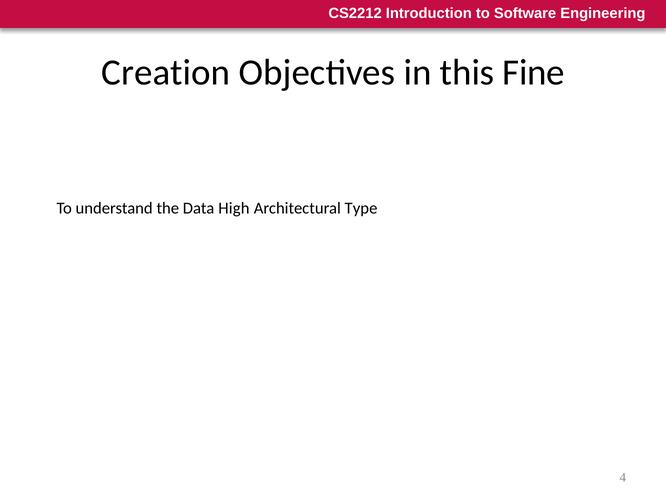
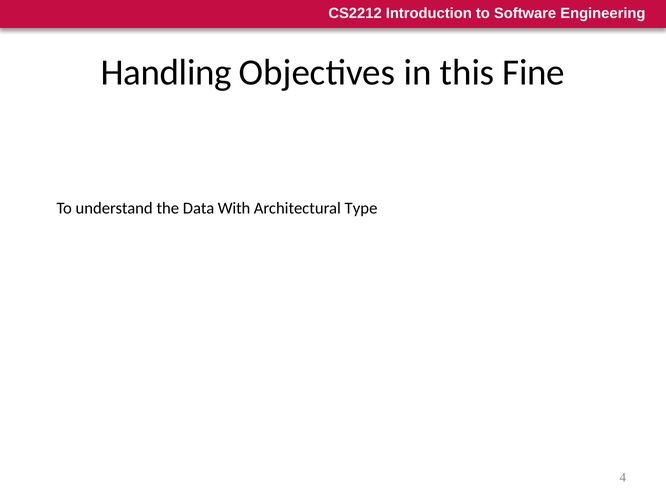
Creation: Creation -> Handling (166, 72)
High: High -> With (234, 208)
